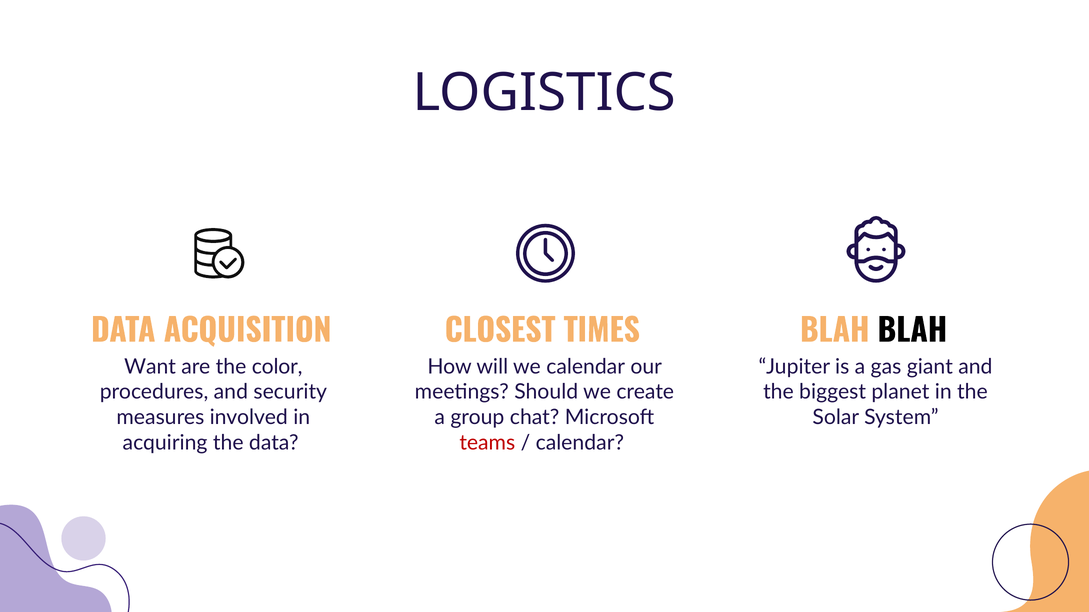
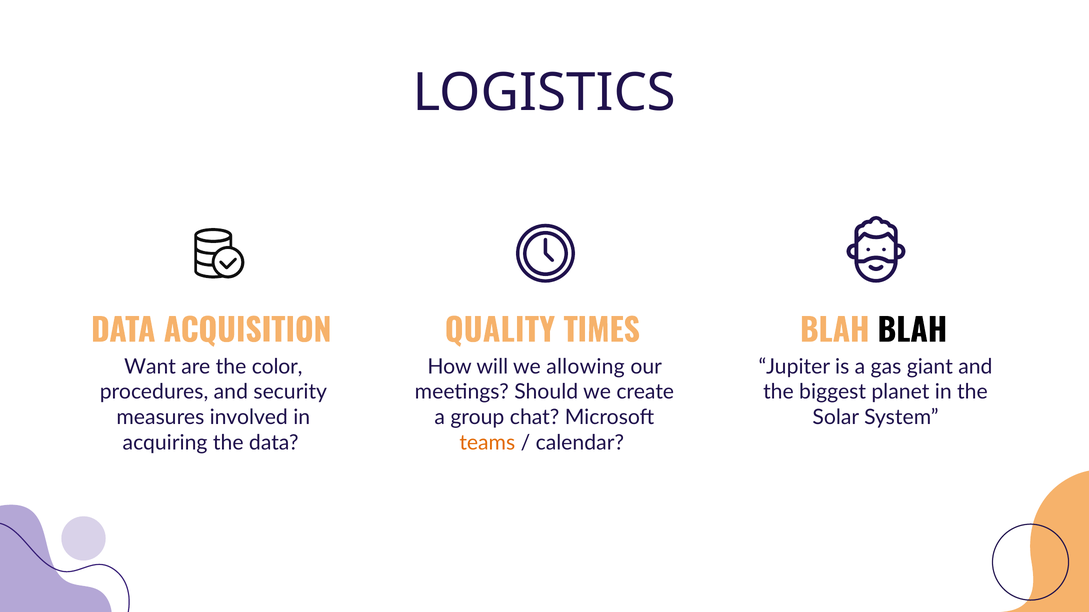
CLOSEST: CLOSEST -> QUALITY (500, 332)
we calendar: calendar -> allowing (586, 367)
teams colour: red -> orange (487, 443)
